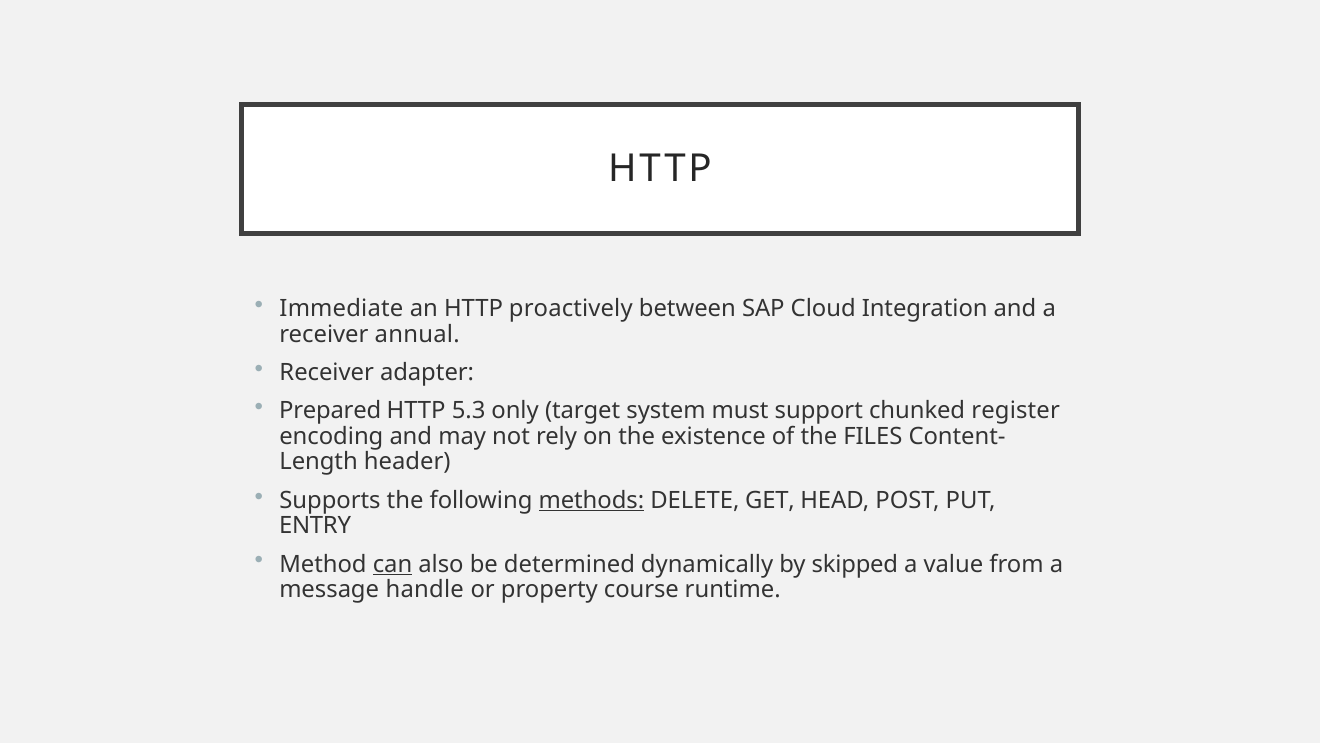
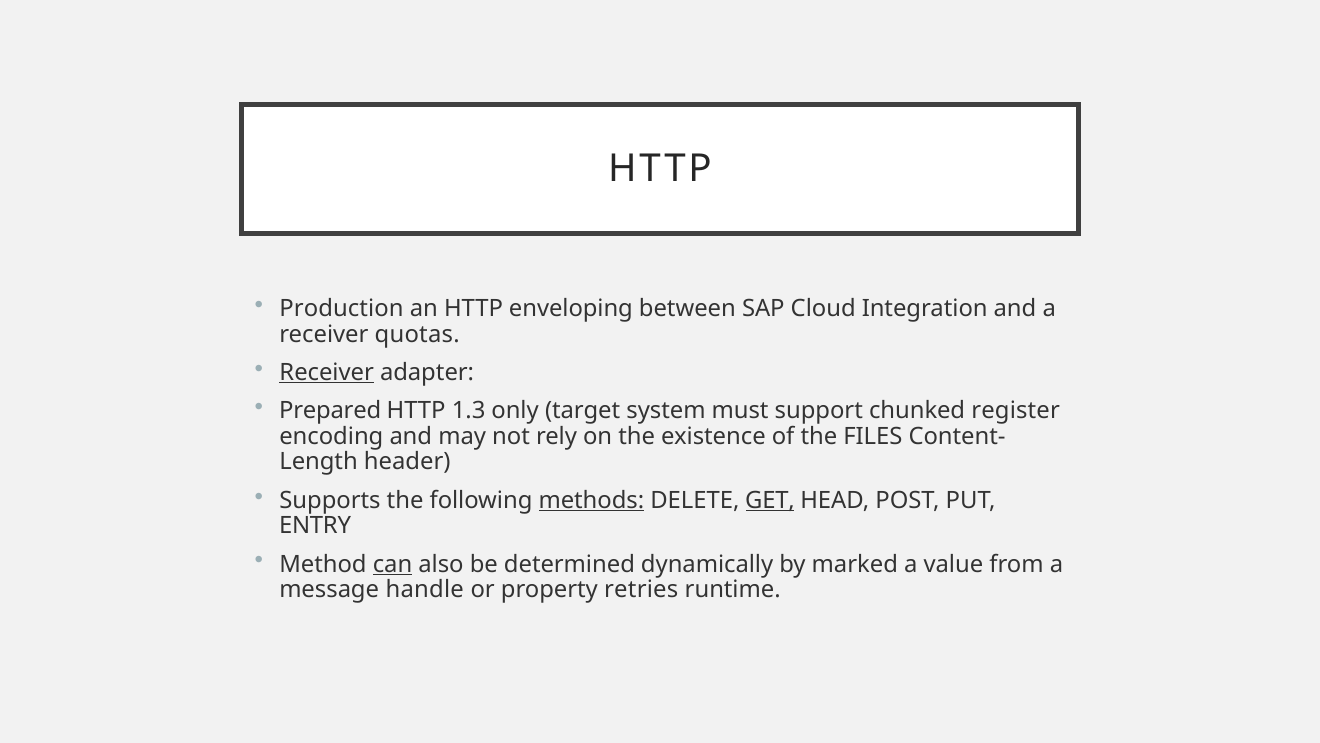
Immediate: Immediate -> Production (342, 308)
proactively: proactively -> enveloping (571, 308)
annual: annual -> quotas (417, 334)
Receiver underline: none -> present (327, 372)
5.3: 5.3 -> 1.3 (469, 410)
GET underline: none -> present (770, 500)
skipped: skipped -> marked (855, 564)
course: course -> retries (641, 590)
